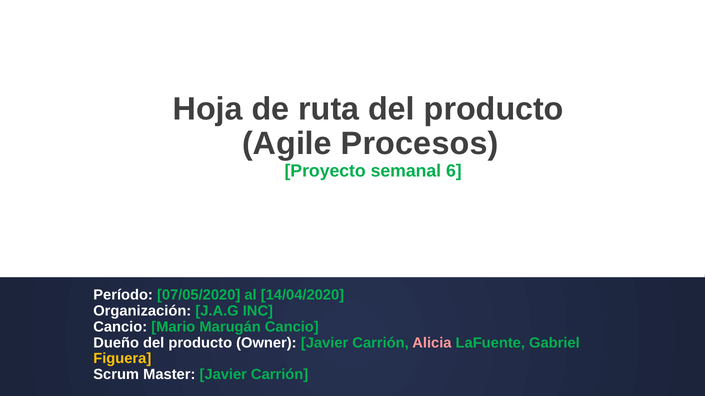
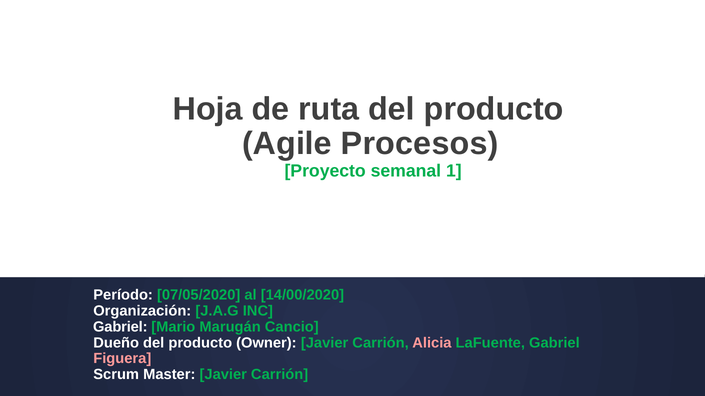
6: 6 -> 1 (454, 171)
14/04/2020: 14/04/2020 -> 14/00/2020 (302, 296)
Cancio: Cancio -> Gabriel (120, 327)
Figuera colour: yellow -> pink (122, 359)
